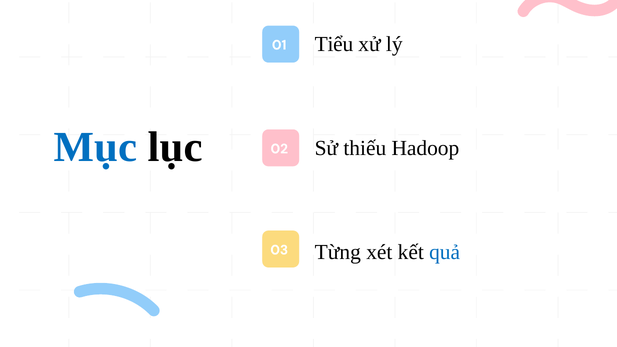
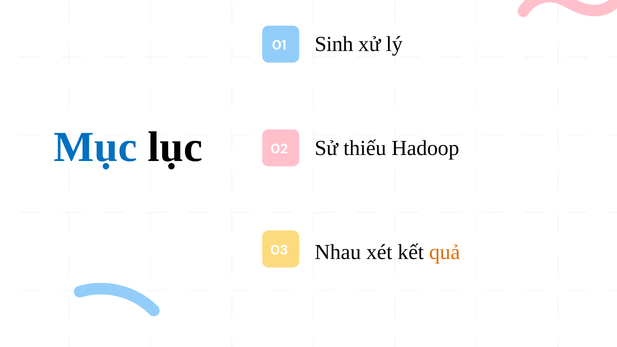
Tiểu: Tiểu -> Sinh (334, 44)
Từng: Từng -> Nhau (338, 252)
quả colour: blue -> orange (445, 252)
